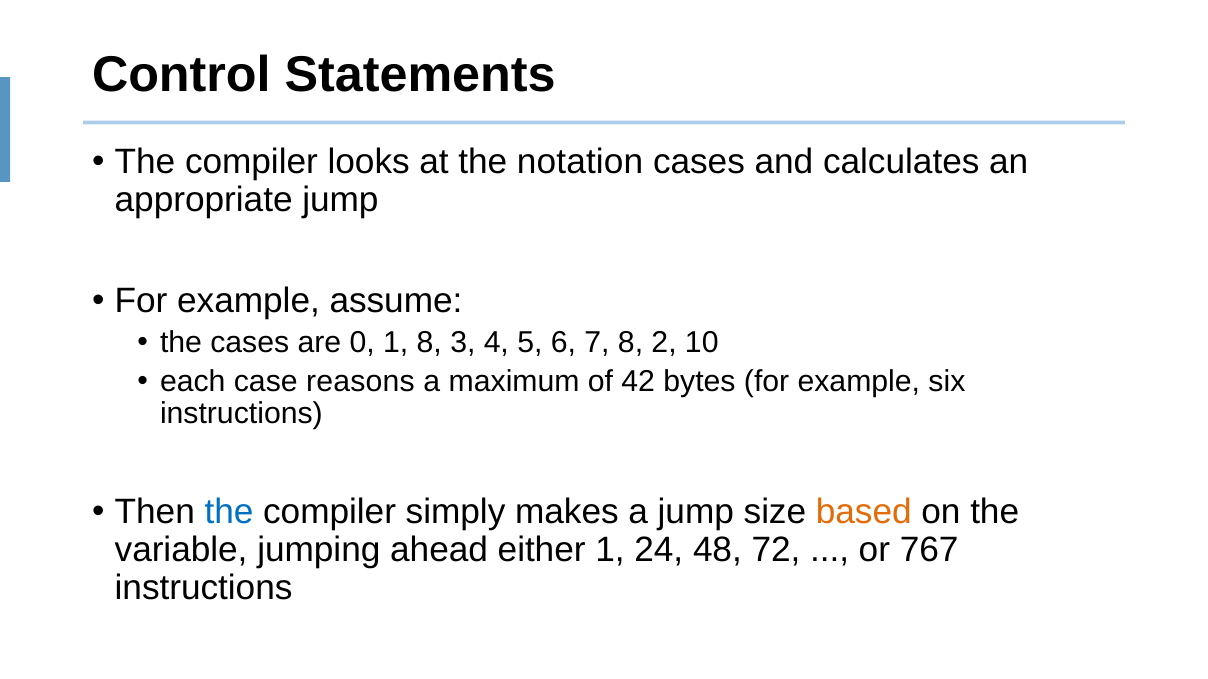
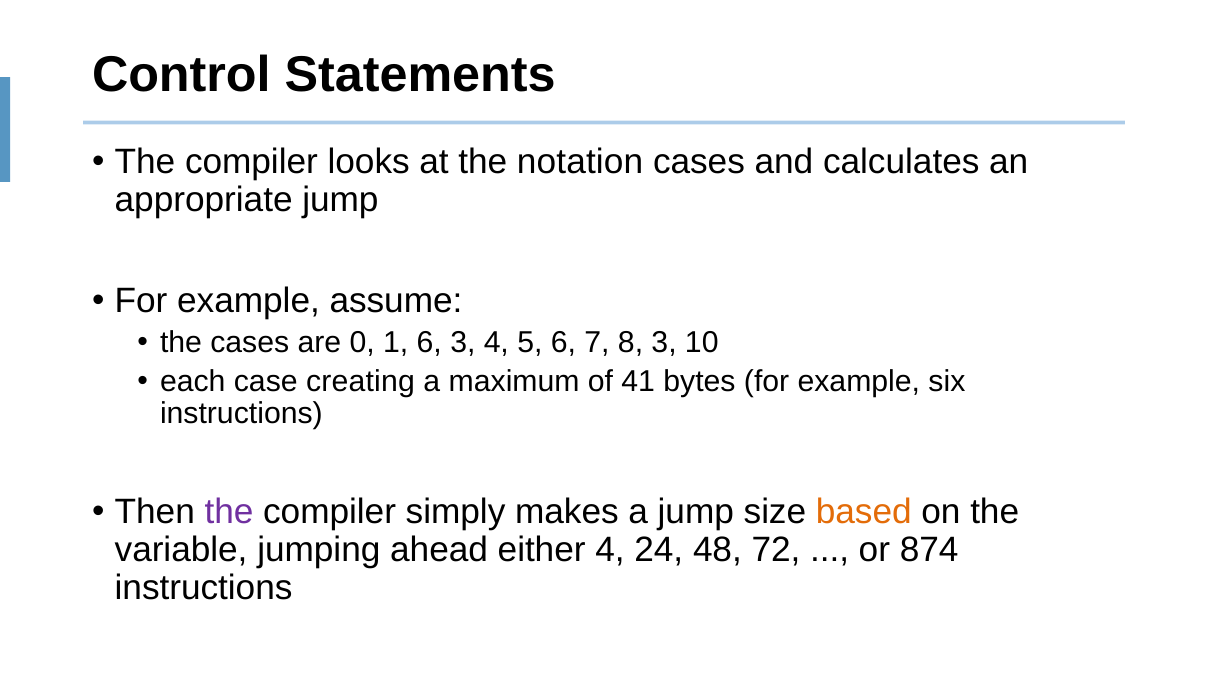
1 8: 8 -> 6 (429, 343)
8 2: 2 -> 3 (664, 343)
reasons: reasons -> creating (360, 382)
42: 42 -> 41 (638, 382)
the colour: blue -> purple (229, 513)
either 1: 1 -> 4 (610, 551)
767: 767 -> 874 (929, 551)
